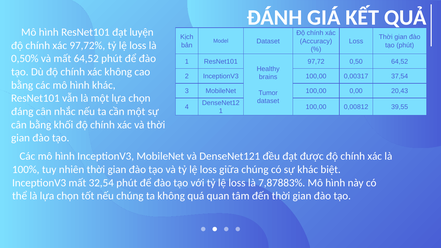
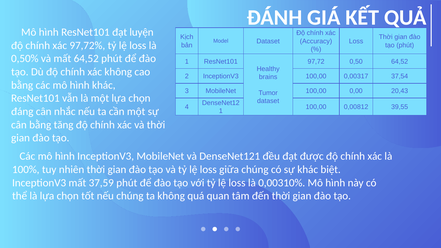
khối: khối -> tăng (64, 125)
32,54: 32,54 -> 37,59 (101, 183)
7,87883%: 7,87883% -> 0,00310% (282, 183)
